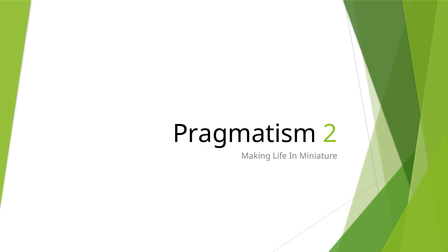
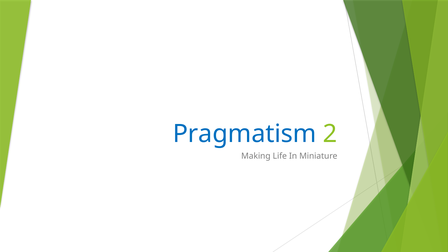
Pragmatism colour: black -> blue (245, 134)
